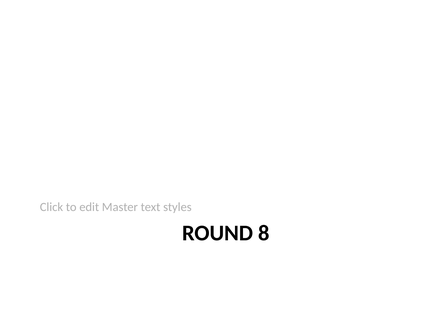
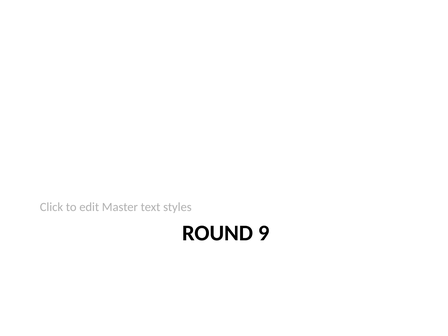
8: 8 -> 9 (264, 233)
